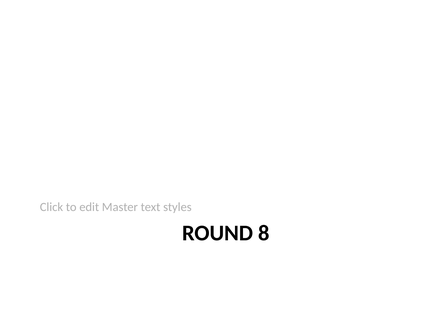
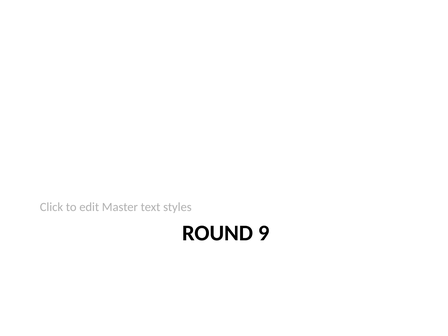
8: 8 -> 9 (264, 233)
